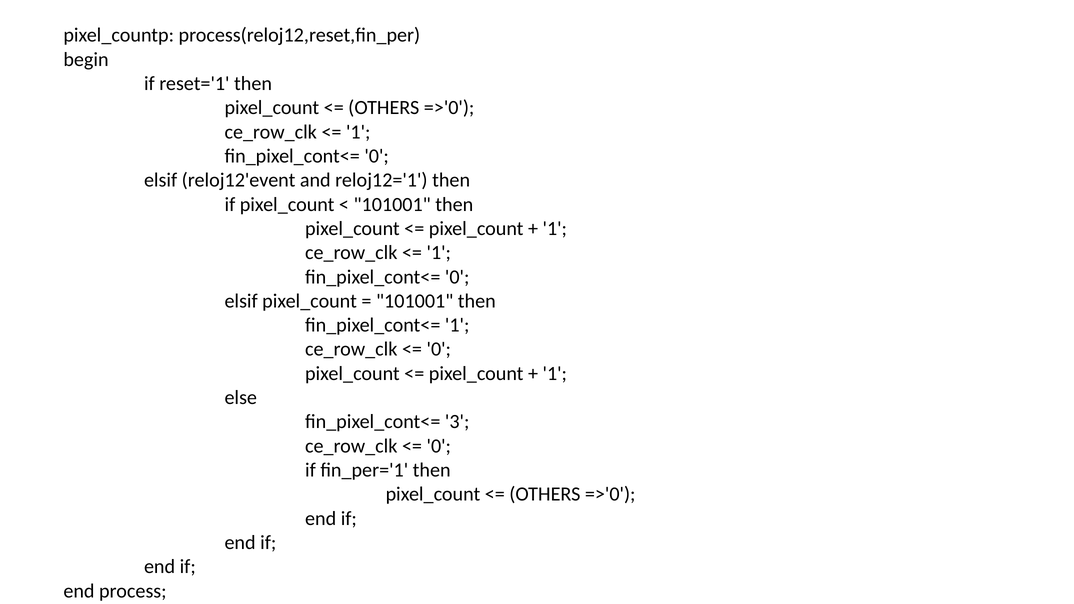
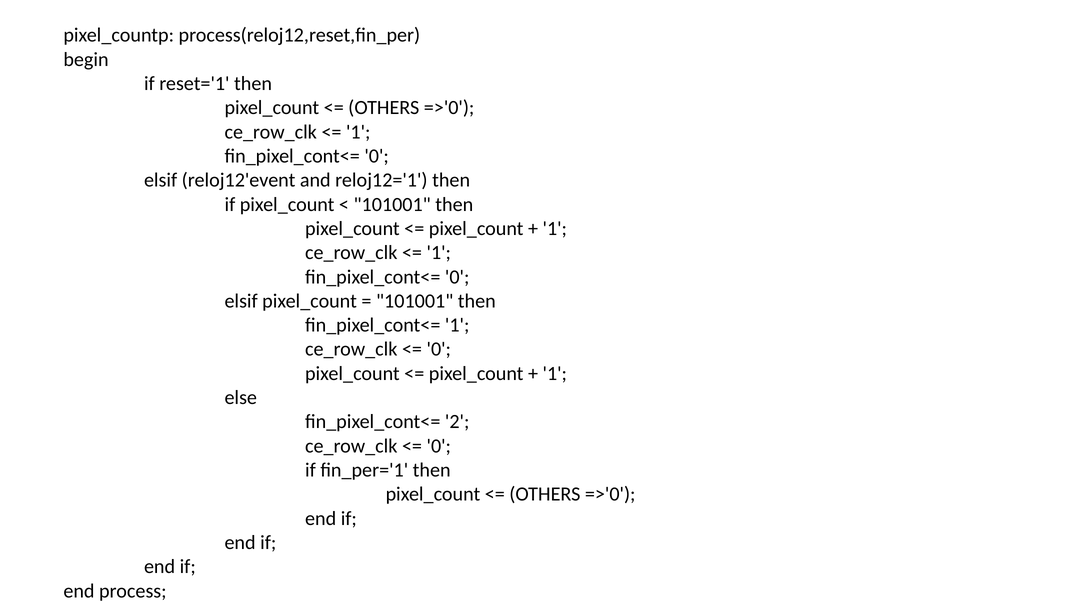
3: 3 -> 2 (457, 422)
